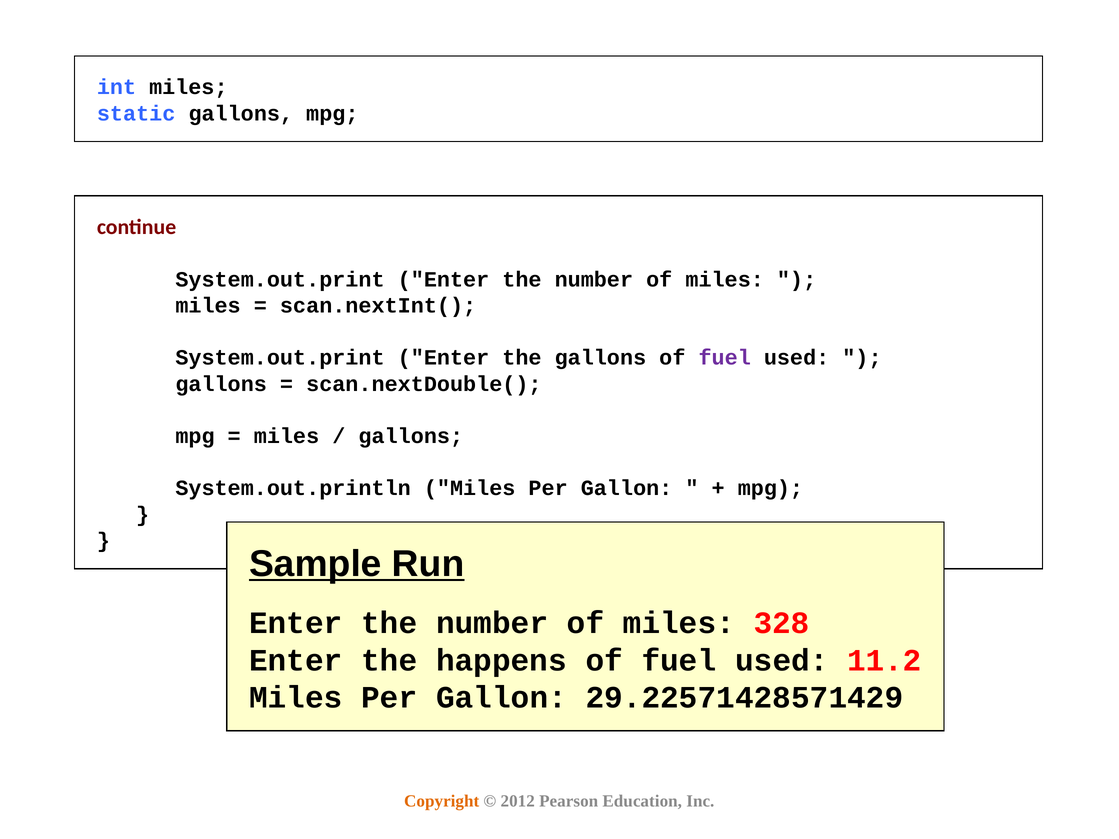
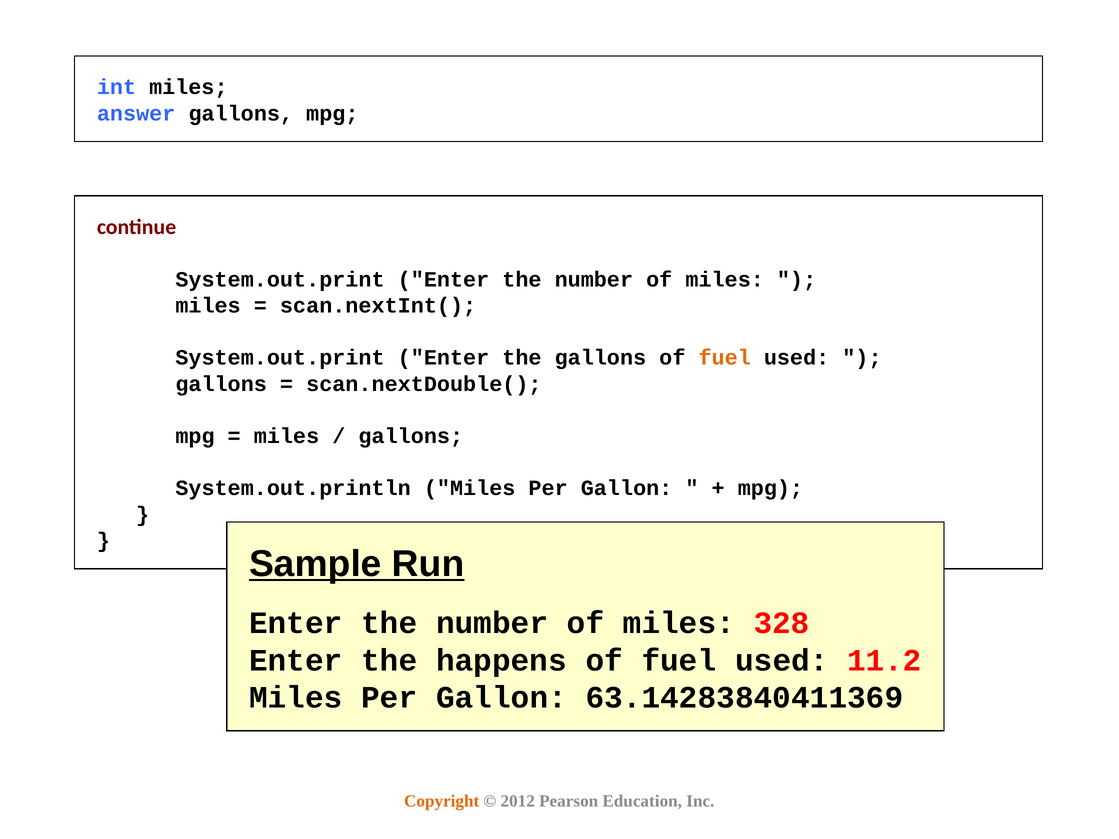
static: static -> answer (136, 113)
fuel colour: purple -> orange (725, 358)
29.22571428571429: 29.22571428571429 -> 63.14283840411369 (744, 698)
